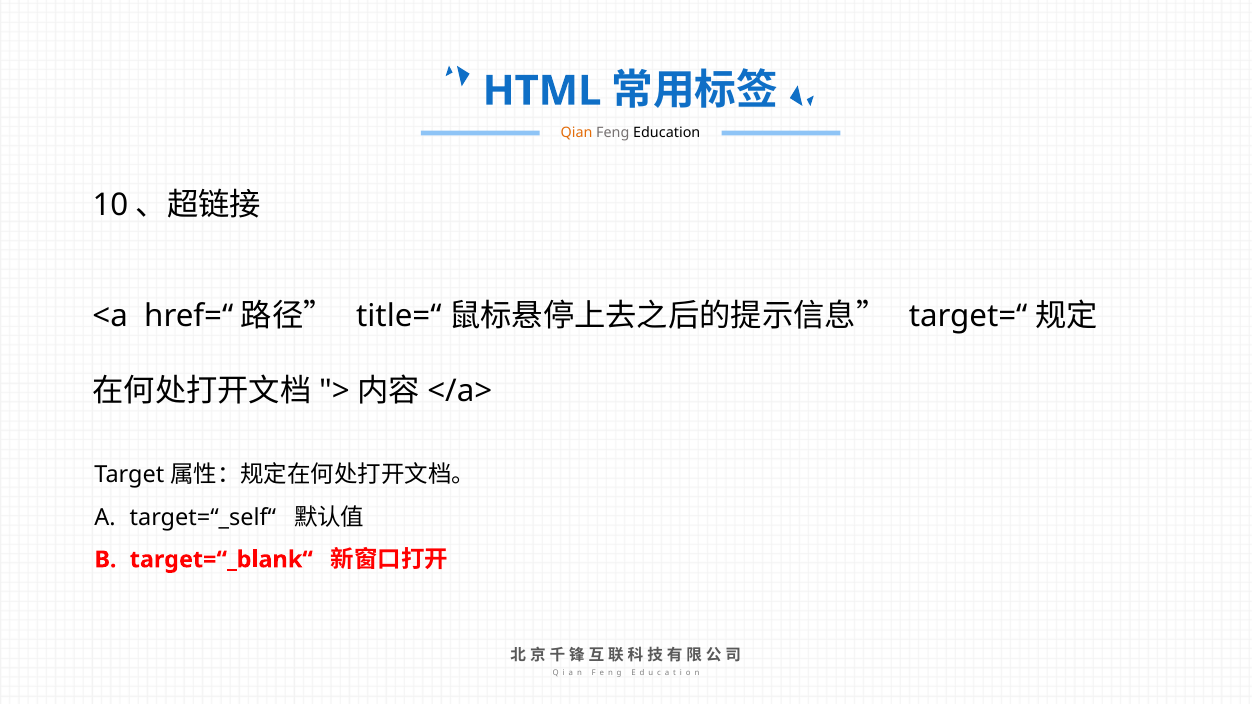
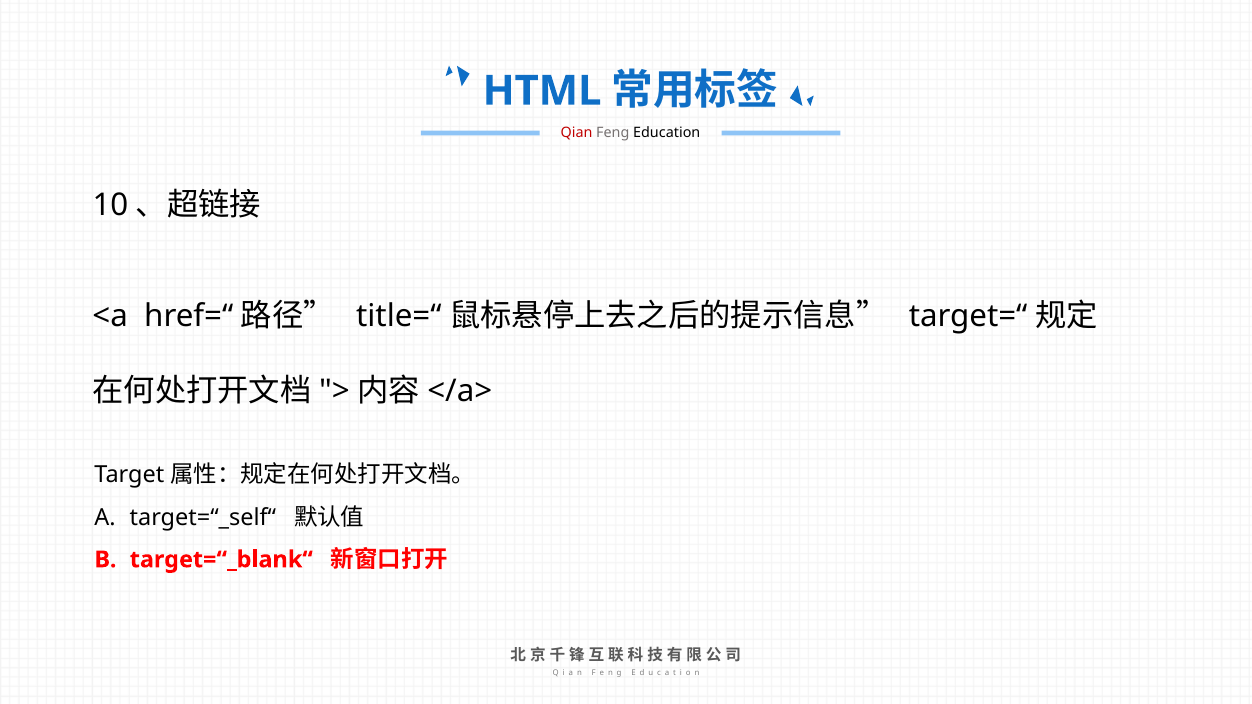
Qian colour: orange -> red (577, 132)
